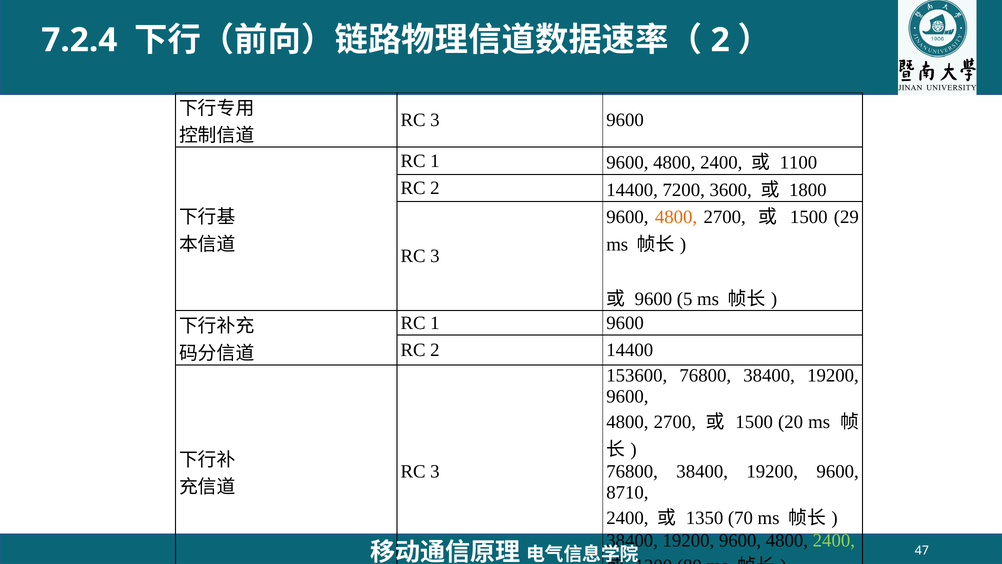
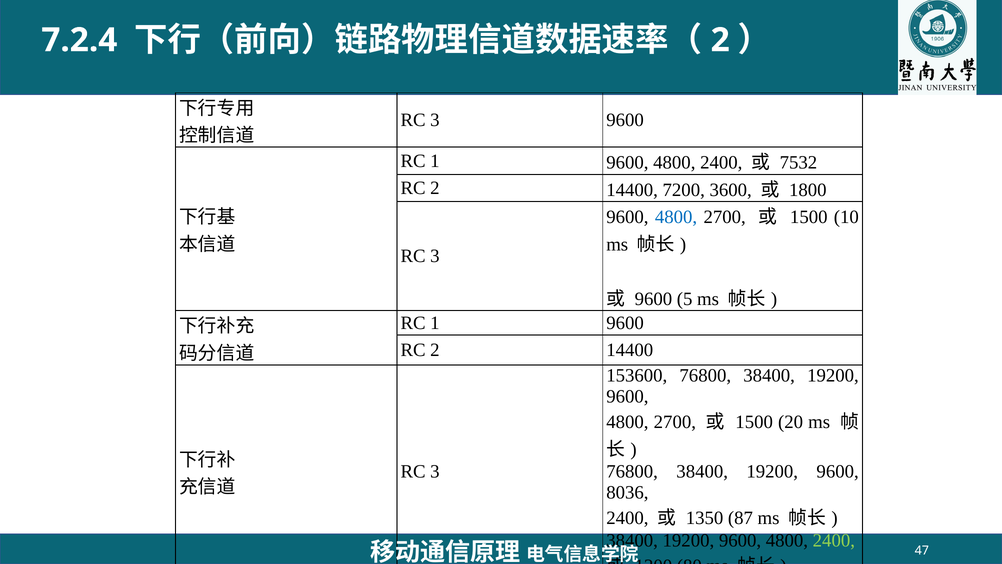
1100: 1100 -> 7532 (798, 163)
4800 colour: orange -> blue (676, 217)
29: 29 -> 10 (846, 217)
8710: 8710 -> 8036 (627, 492)
70: 70 -> 87 (740, 518)
